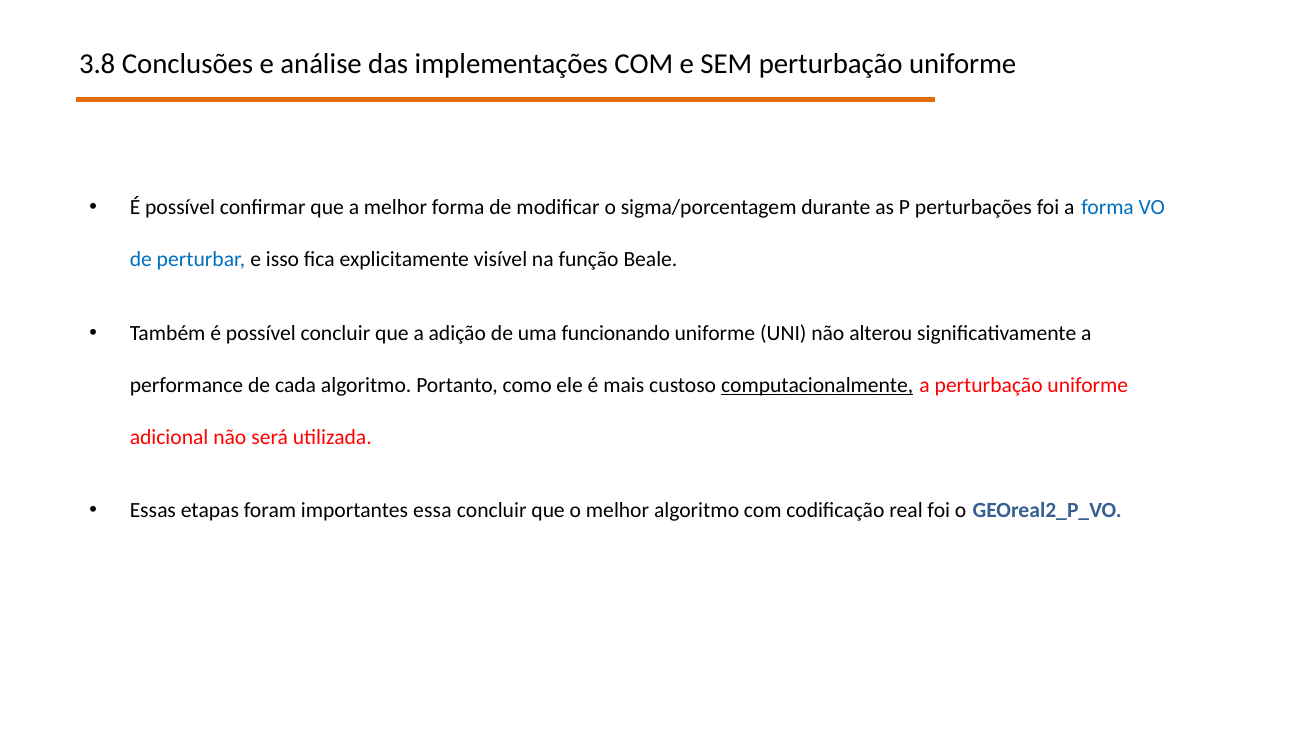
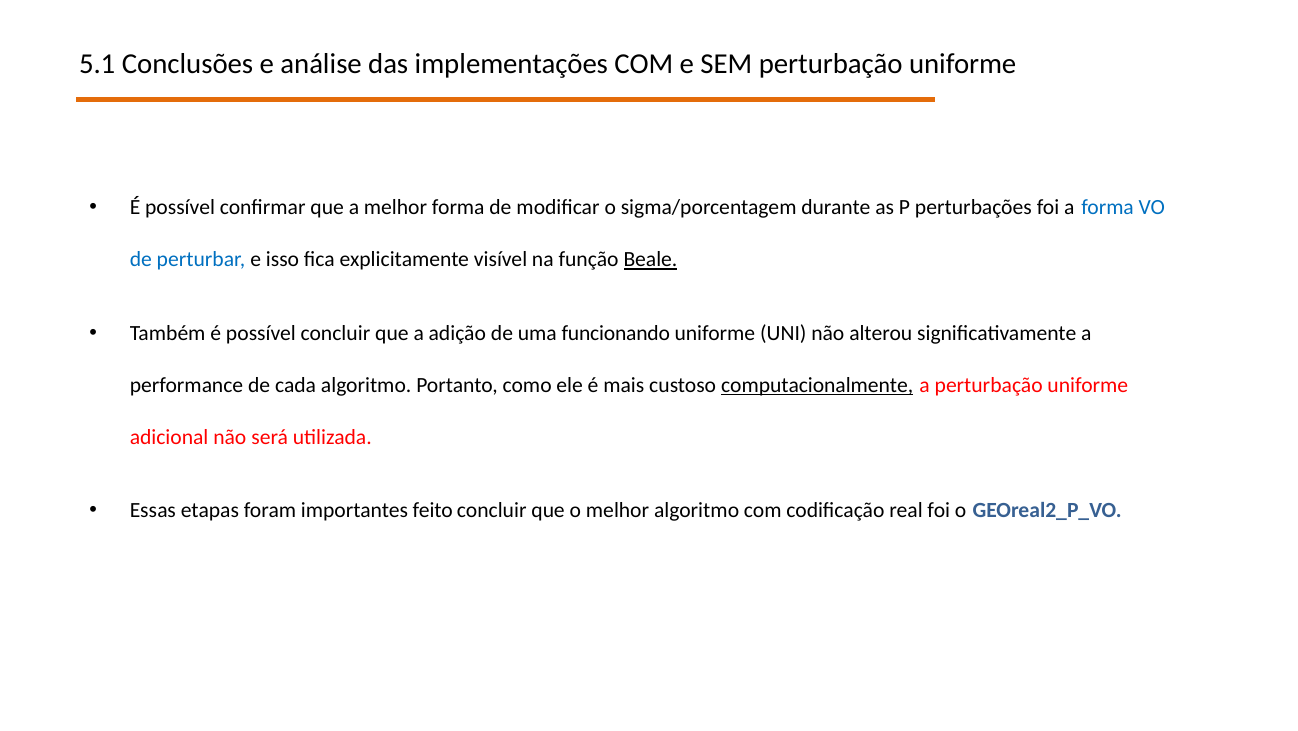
3.8: 3.8 -> 5.1 (97, 64)
Beale underline: none -> present (650, 260)
essa: essa -> feito (433, 511)
